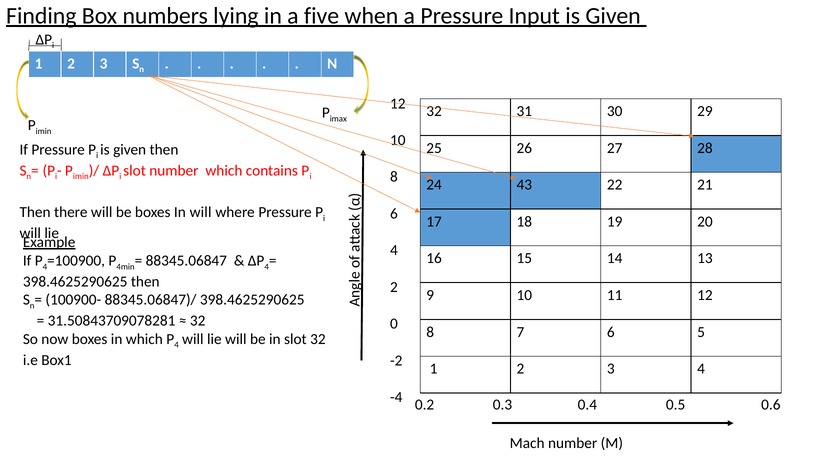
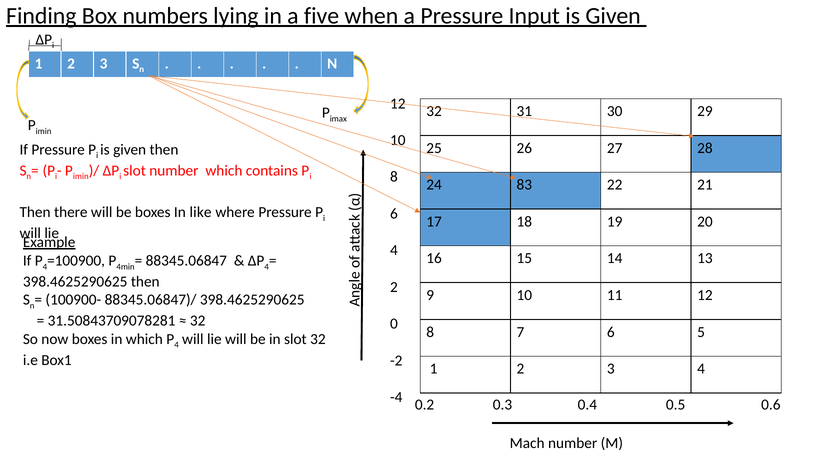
43: 43 -> 83 (524, 185)
In will: will -> like (201, 212)
